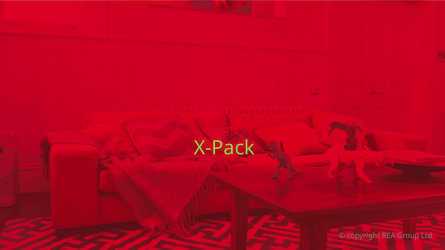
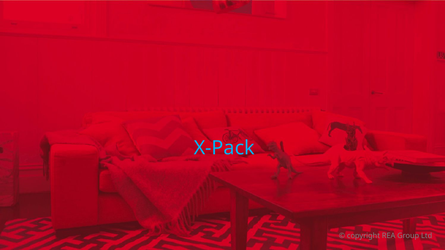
X-Pack colour: light green -> light blue (224, 148)
